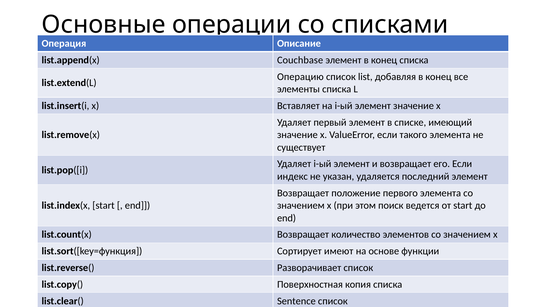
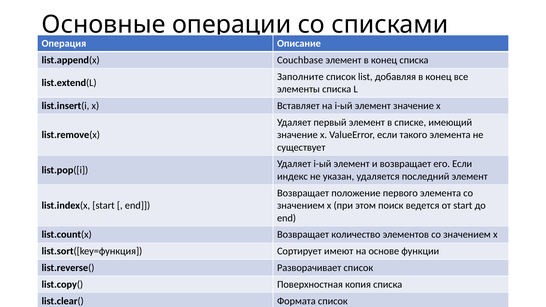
Операцию: Операцию -> Заполните (300, 77)
Sentence: Sentence -> Формата (296, 301)
